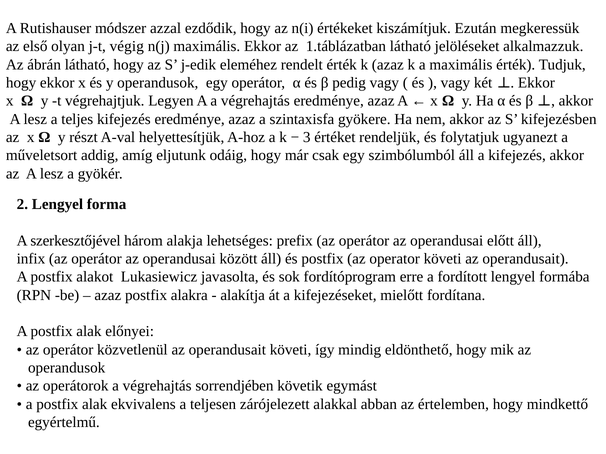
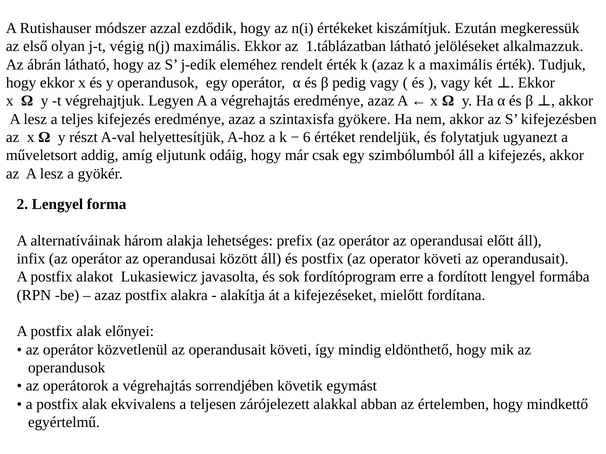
3: 3 -> 6 (307, 137)
szerkesztőjével: szerkesztőjével -> alternatíváinak (75, 241)
